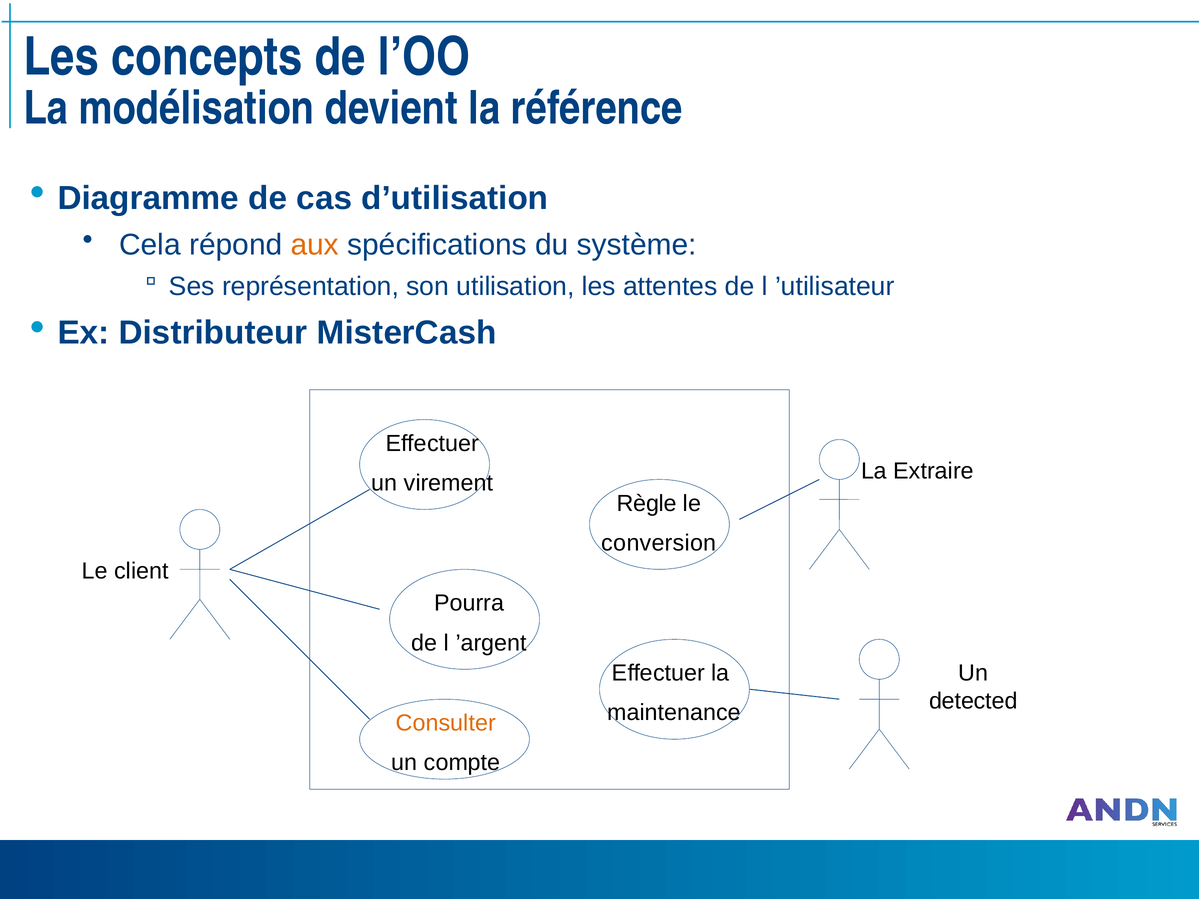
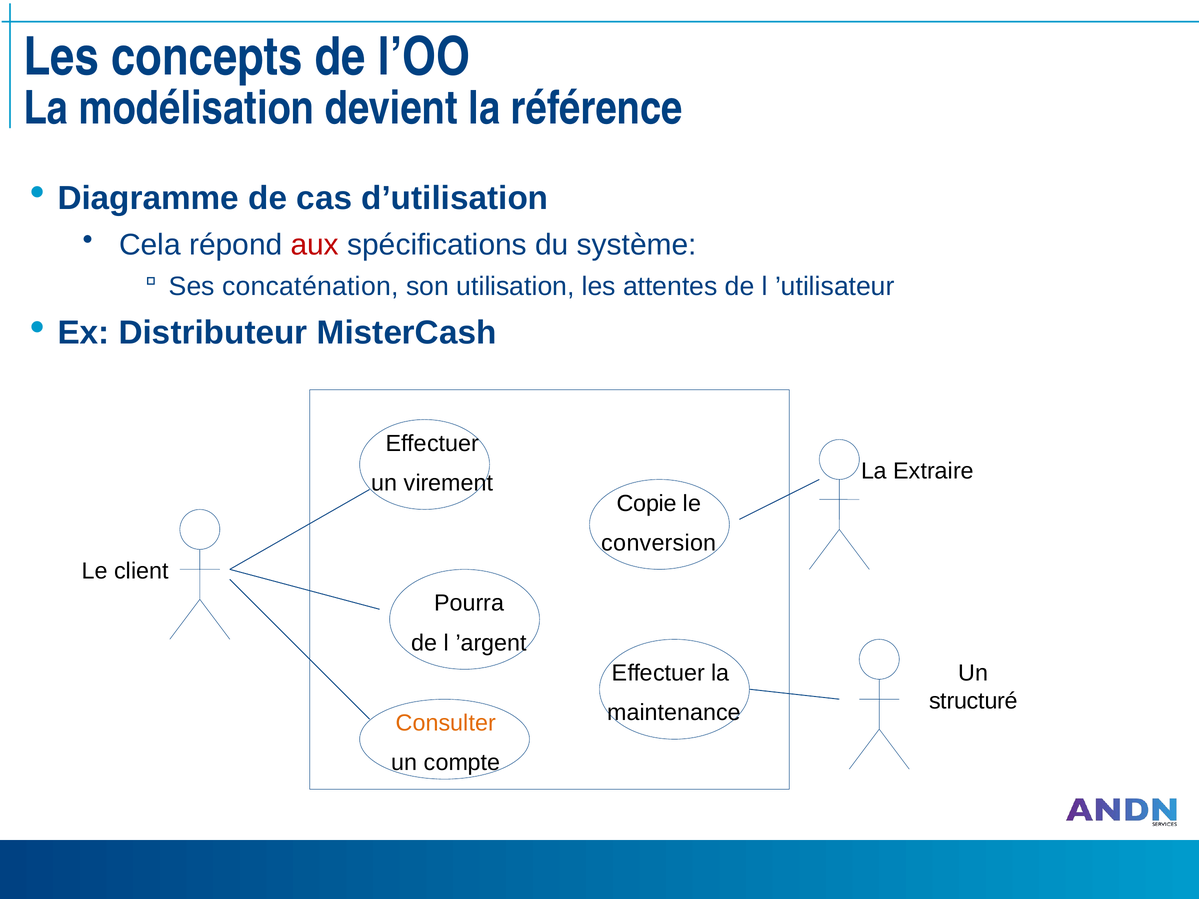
aux colour: orange -> red (315, 245)
représentation: représentation -> concaténation (310, 287)
Règle: Règle -> Copie (647, 503)
detected: detected -> structuré (973, 701)
